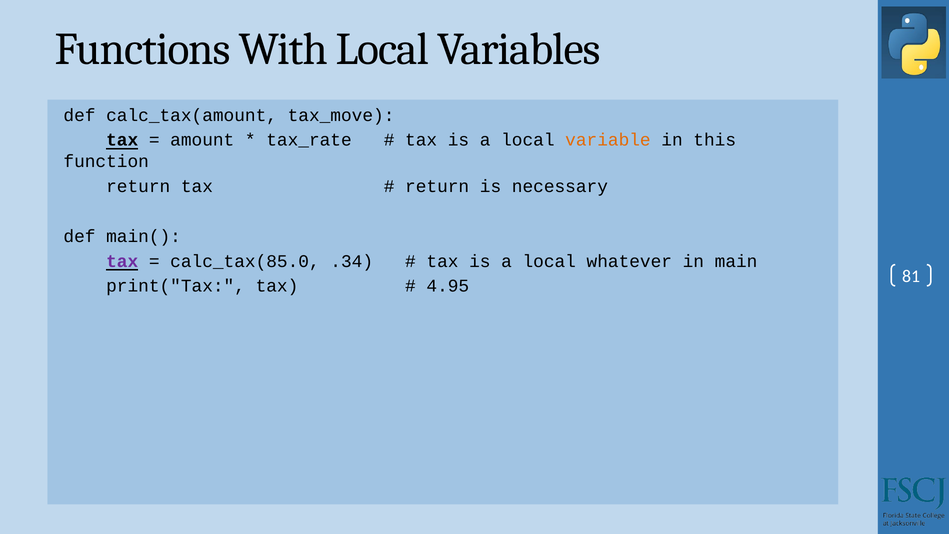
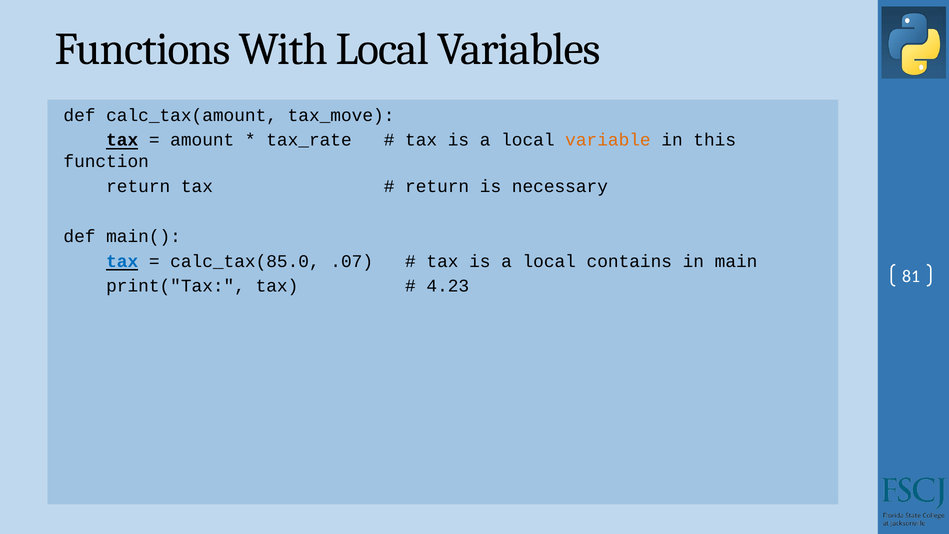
tax colour: purple -> blue (122, 261)
.34: .34 -> .07 (352, 261)
whatever: whatever -> contains (629, 261)
4.95: 4.95 -> 4.23 (448, 286)
